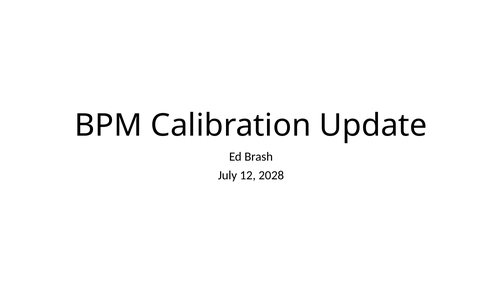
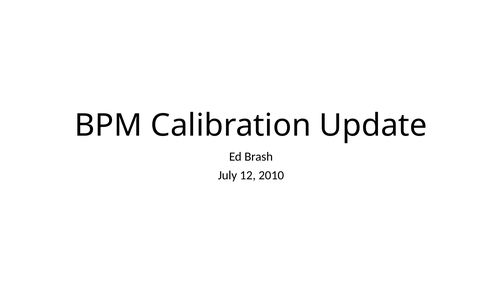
2028: 2028 -> 2010 (271, 176)
